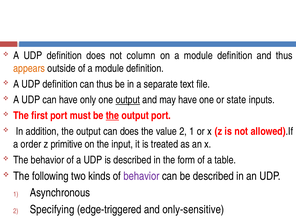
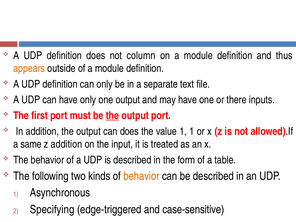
can thus: thus -> only (105, 84)
output underline: present -> none (128, 100)
state: state -> there (237, 100)
value 2: 2 -> 1 (183, 131)
order: order -> same (31, 144)
z primitive: primitive -> addition (66, 144)
behavior colour: purple -> orange (141, 176)
only-sensitive: only-sensitive -> case-sensitive (193, 209)
